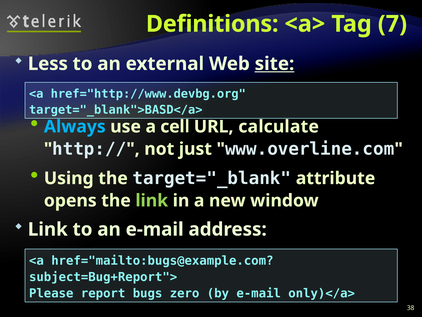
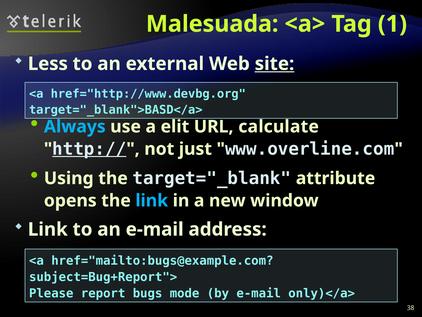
Definitions: Definitions -> Malesuada (212, 24)
7: 7 -> 1 (392, 24)
cell: cell -> elit (175, 126)
http:// underline: none -> present (89, 149)
link colour: light green -> light blue (152, 200)
zero: zero -> mode (185, 293)
